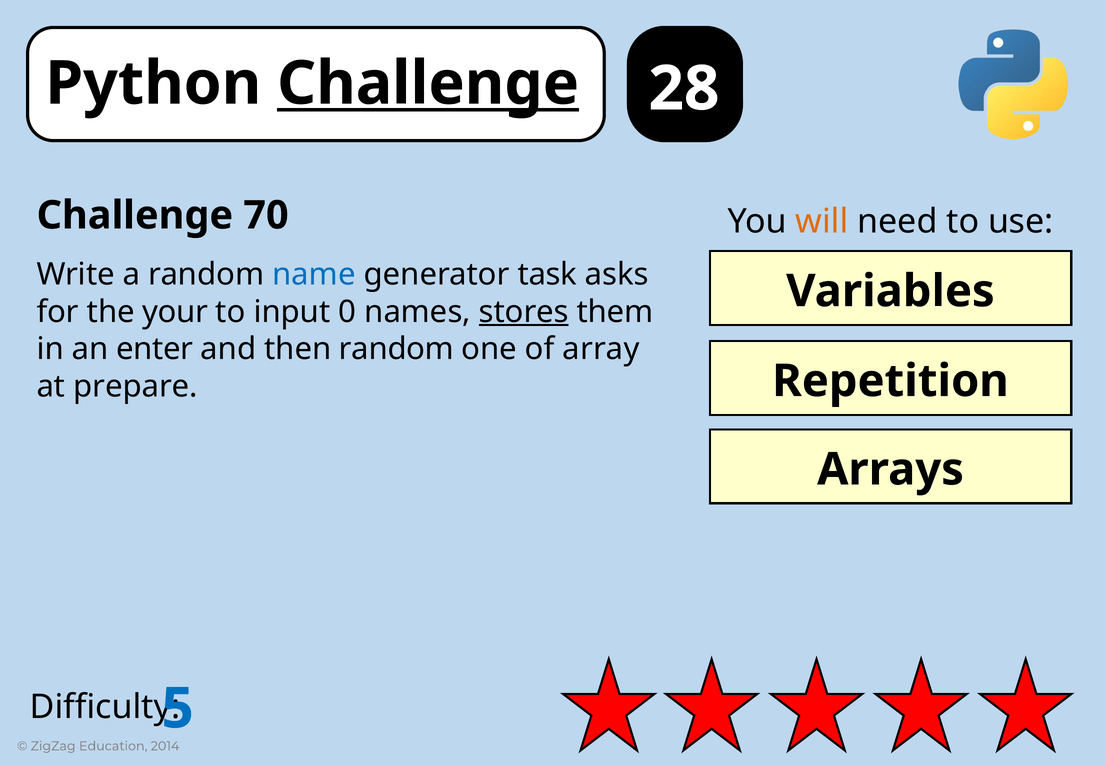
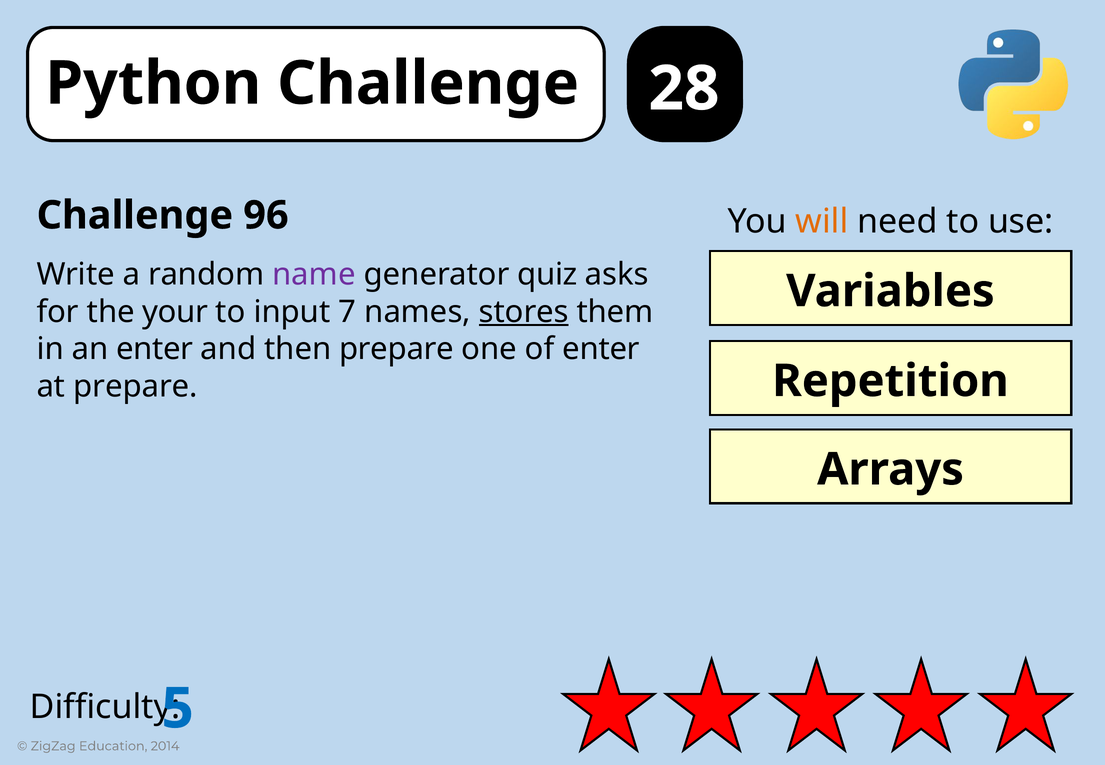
Challenge underline: present -> none (428, 84)
70: 70 -> 96 (266, 215)
name colour: blue -> purple (314, 274)
task: task -> quiz (547, 274)
0: 0 -> 7 (347, 312)
then random: random -> prepare (396, 349)
of array: array -> enter (601, 349)
